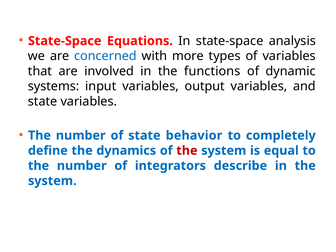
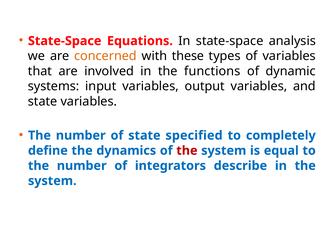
concerned colour: blue -> orange (105, 56)
more: more -> these (188, 56)
behavior: behavior -> specified (194, 135)
